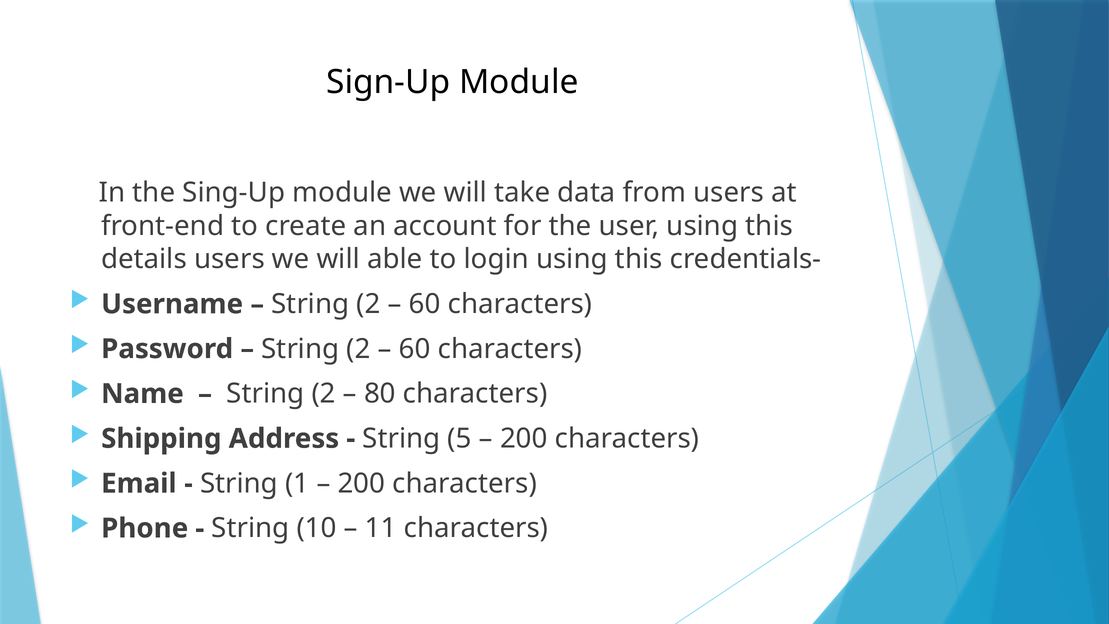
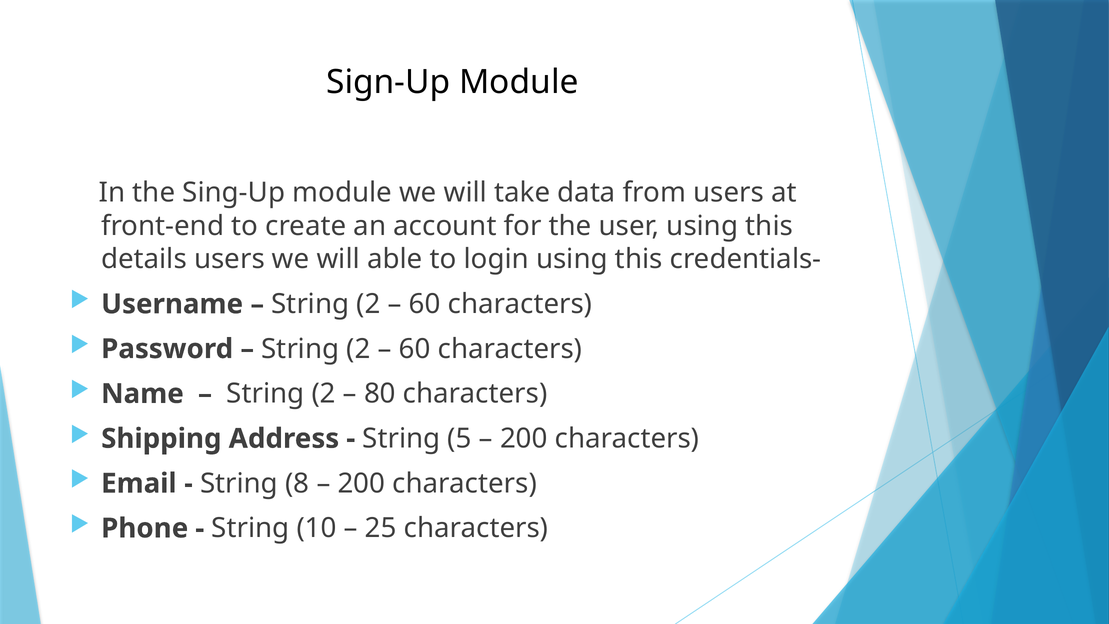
1: 1 -> 8 (297, 483)
11: 11 -> 25 (381, 528)
